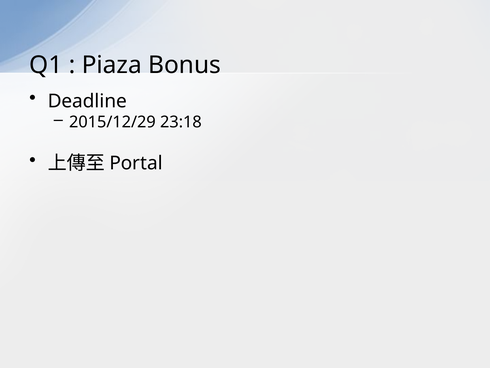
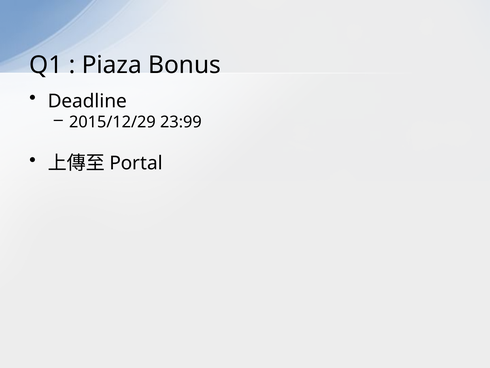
23:18: 23:18 -> 23:99 (181, 122)
